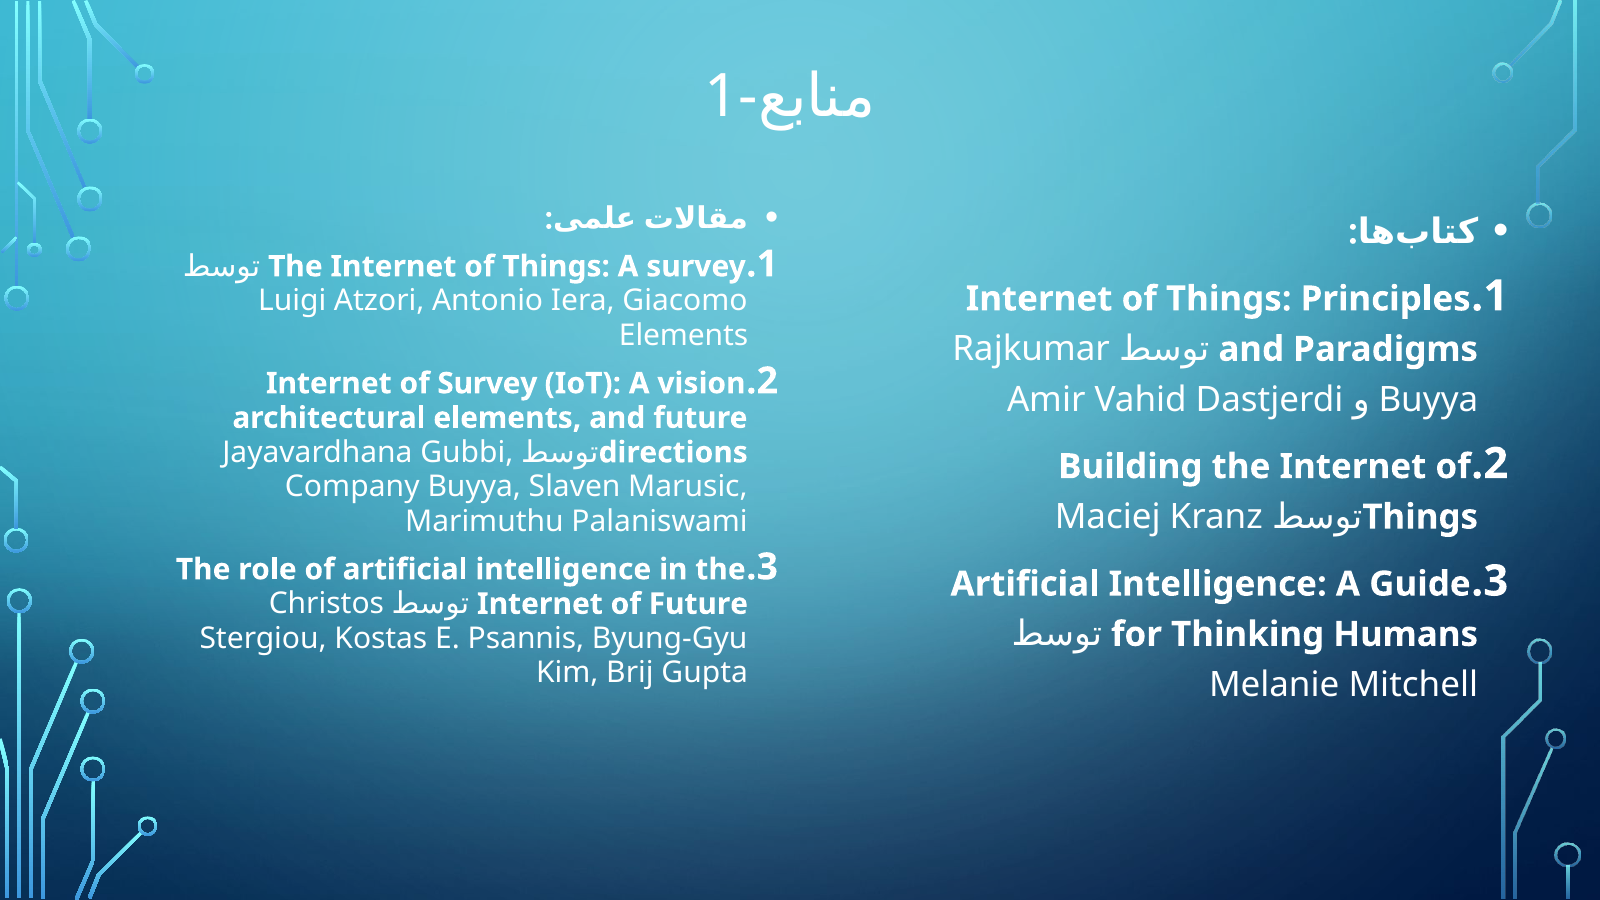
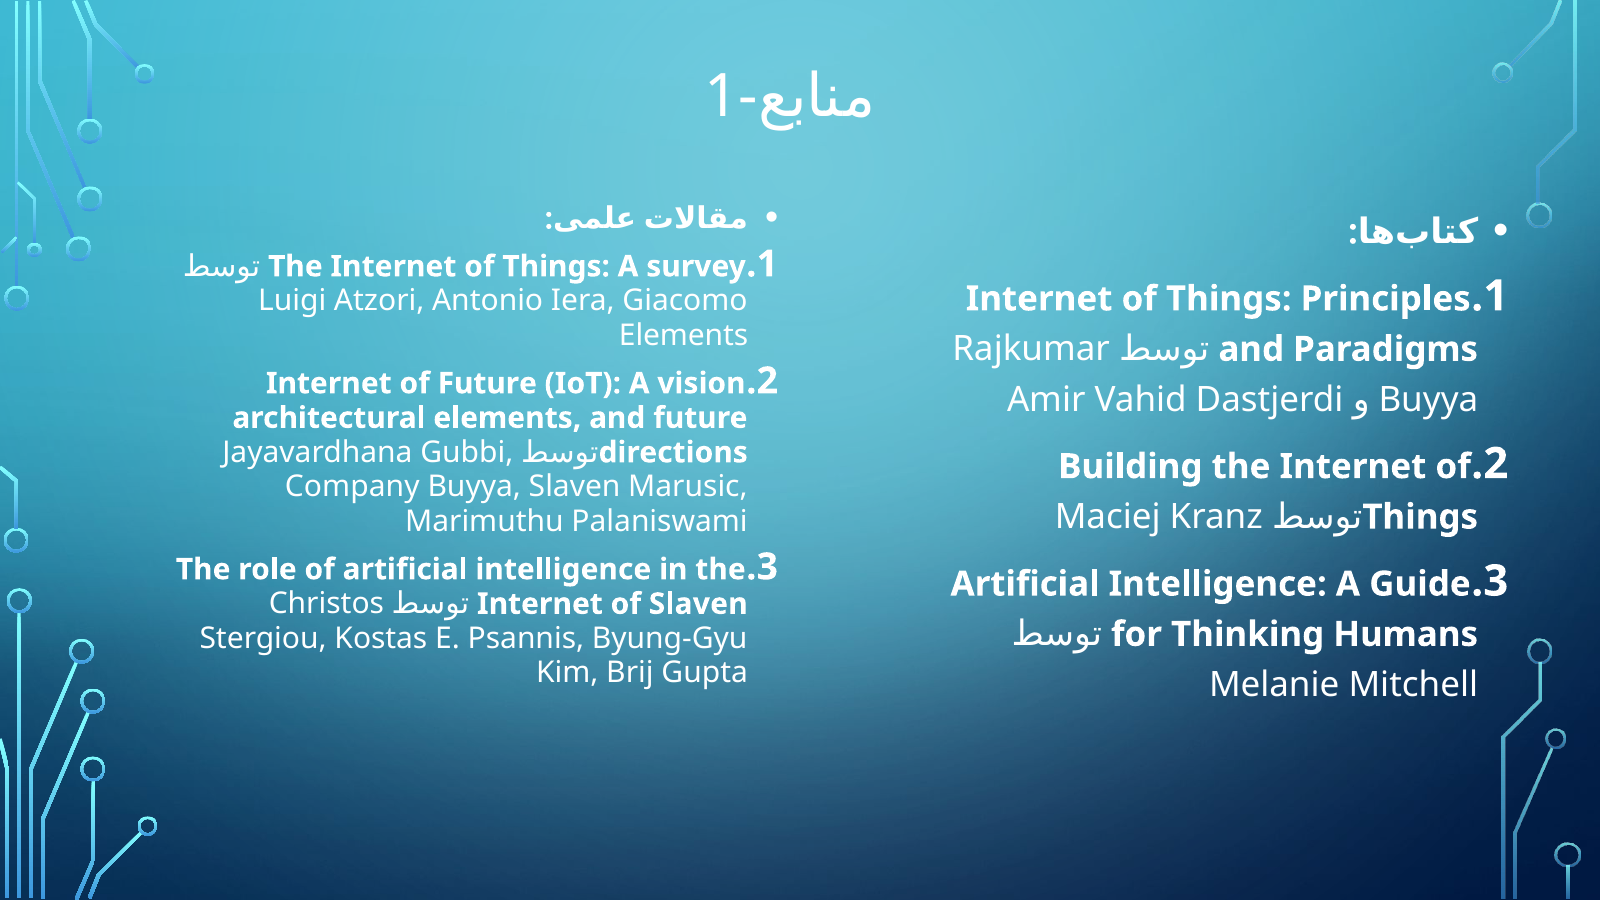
of Survey: Survey -> Future (487, 383)
of Future: Future -> Slaven (698, 604)
